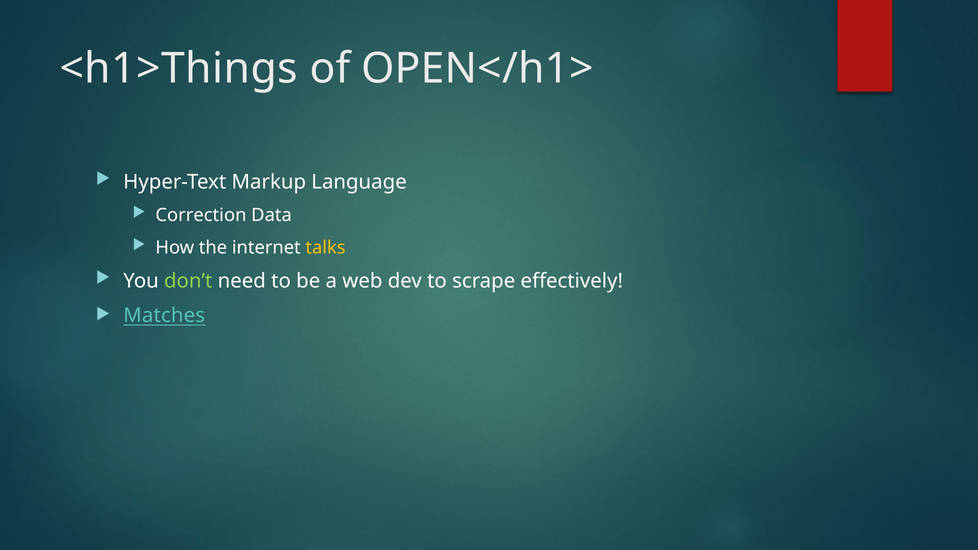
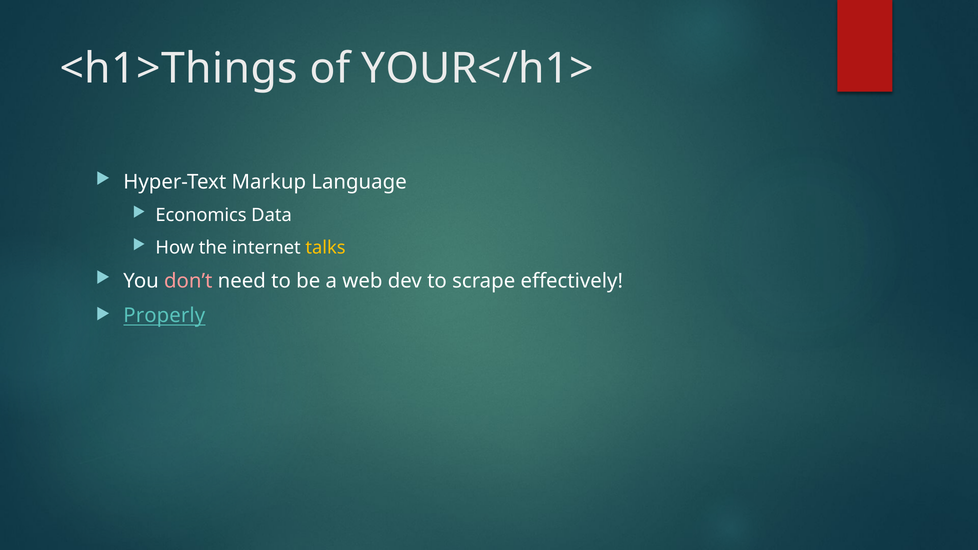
OPEN</h1>: OPEN</h1> -> YOUR</h1> (478, 69)
Correction: Correction -> Economics (201, 215)
don’t colour: light green -> pink (188, 281)
Matches: Matches -> Properly (164, 316)
